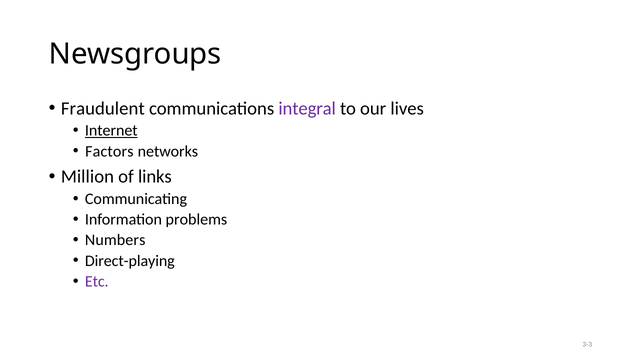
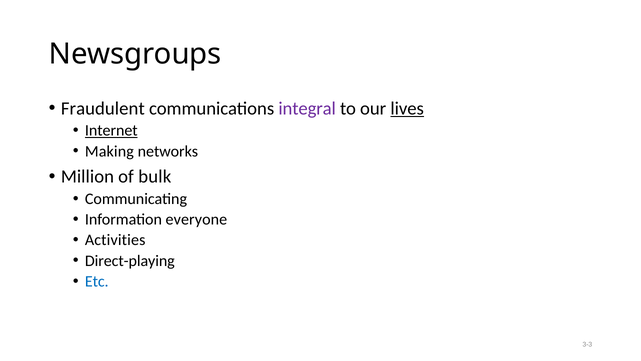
lives underline: none -> present (407, 108)
Factors: Factors -> Making (109, 151)
links: links -> bulk (155, 177)
problems: problems -> everyone (196, 219)
Numbers: Numbers -> Activities (115, 240)
Etc colour: purple -> blue (97, 281)
